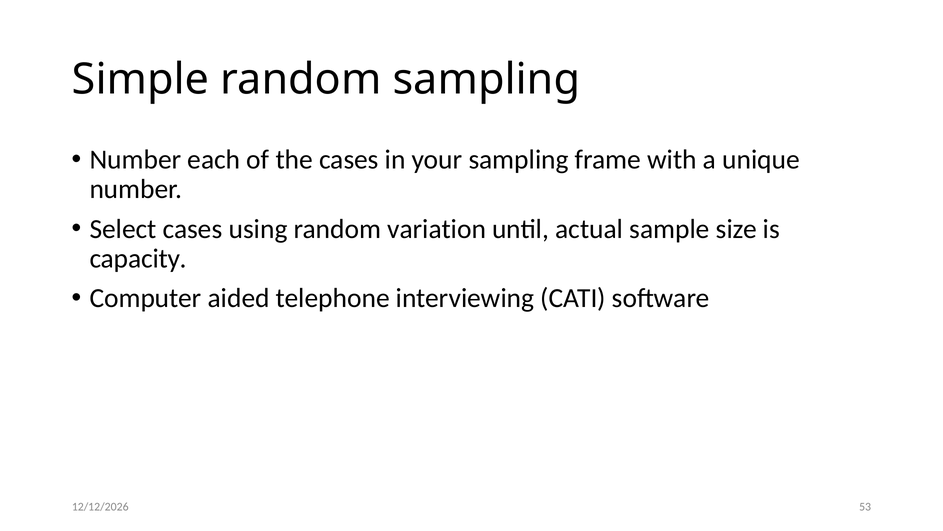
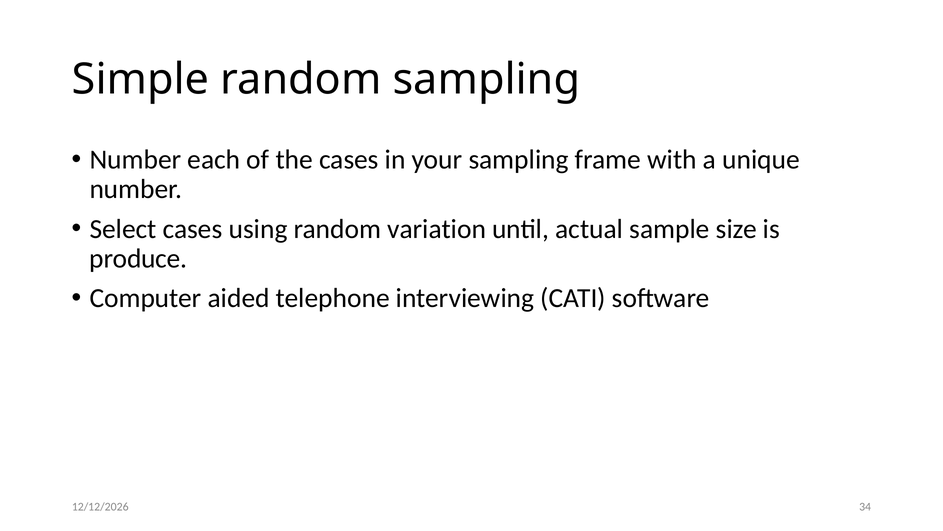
capacity: capacity -> produce (138, 258)
53: 53 -> 34 (865, 506)
